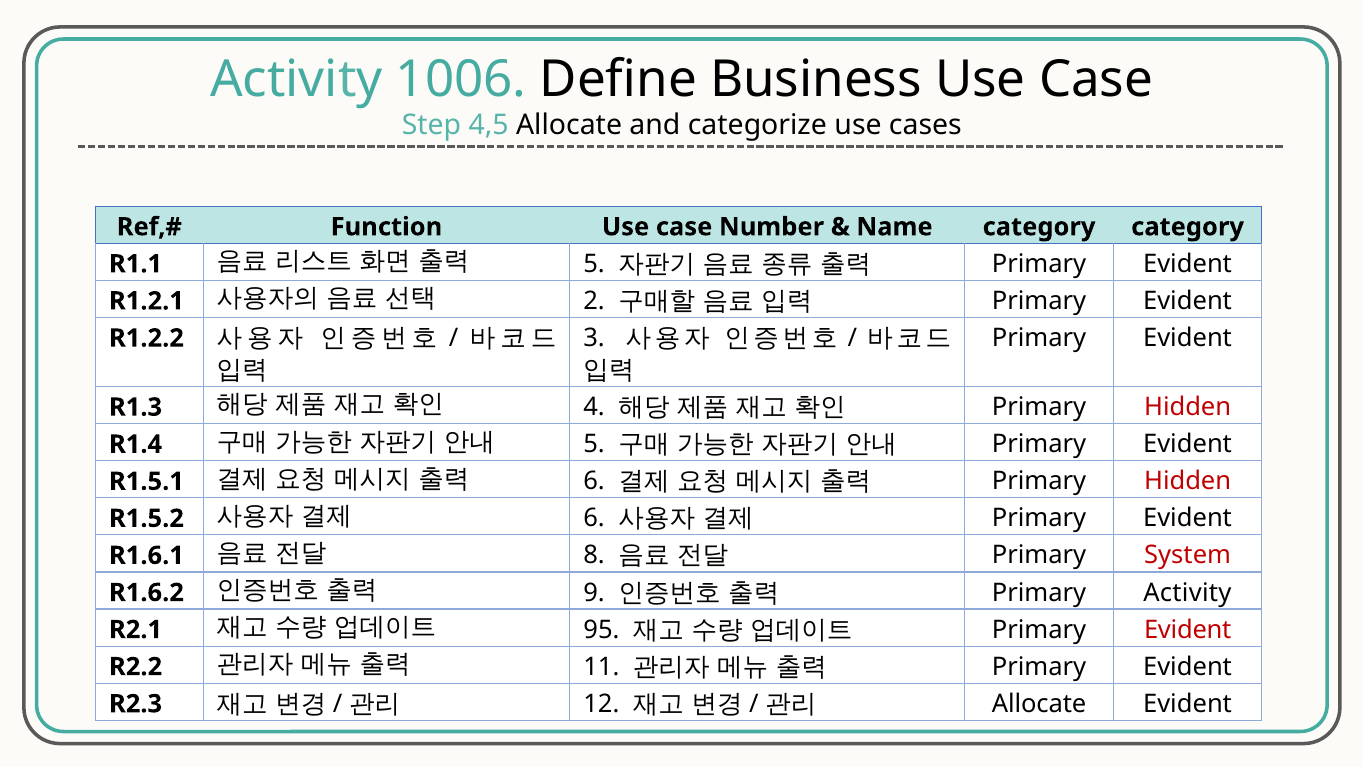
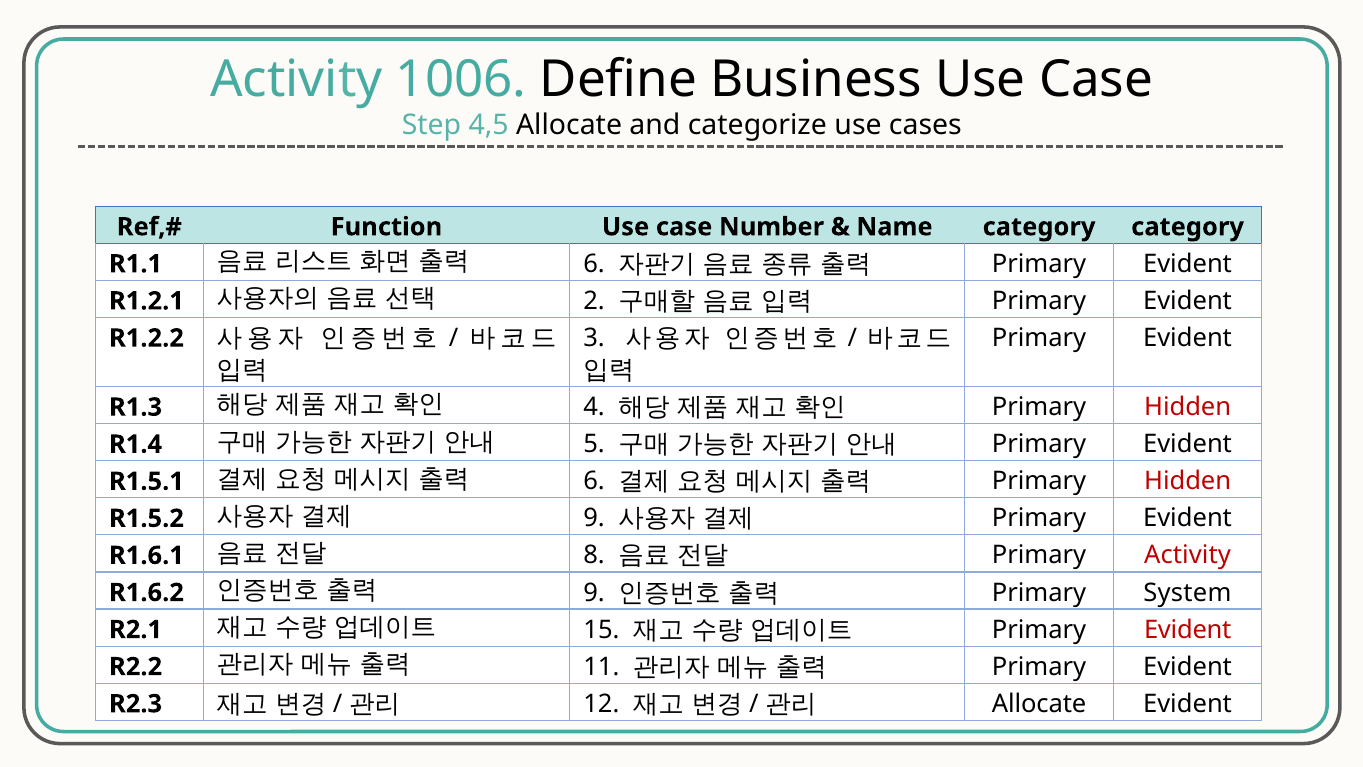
5: 5 -> 6 (594, 264)
6: 6 -> 9 (594, 518)
Primary System: System -> Activity (1188, 555)
Primary Activity: Activity -> System (1187, 592)
95: 95 -> 15 (601, 629)
